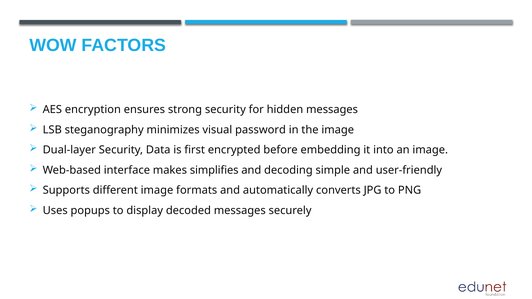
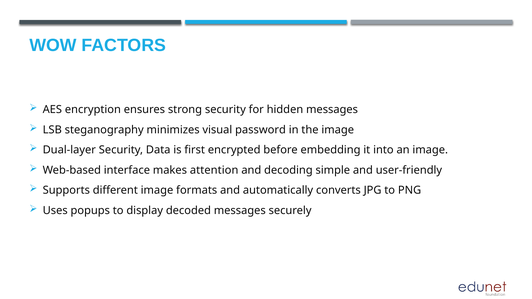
simplifies: simplifies -> attention (214, 170)
